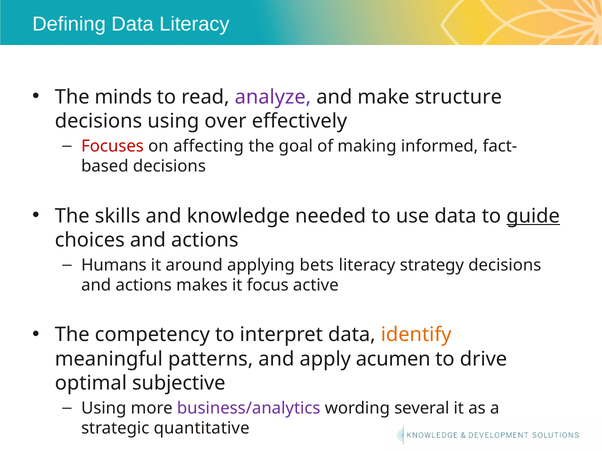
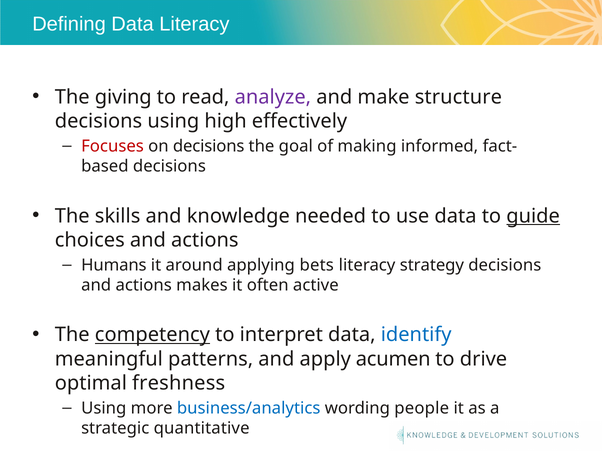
minds: minds -> giving (123, 97)
over: over -> high (226, 121)
on affecting: affecting -> decisions (209, 146)
focus: focus -> often (268, 285)
competency underline: none -> present (152, 335)
identify colour: orange -> blue (416, 335)
subjective: subjective -> freshness (179, 383)
business/analytics colour: purple -> blue (249, 409)
several: several -> people (422, 409)
